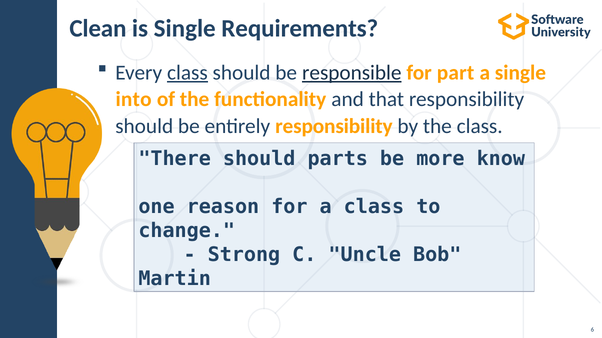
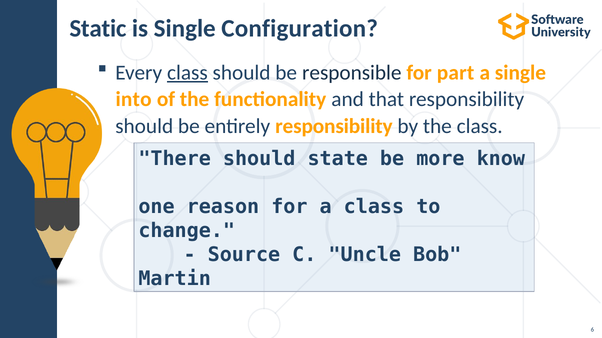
Clean: Clean -> Static (98, 29)
Requirements: Requirements -> Configuration (300, 29)
responsible underline: present -> none (352, 73)
parts: parts -> state (338, 159)
Strong: Strong -> Source (244, 255)
